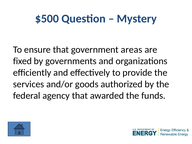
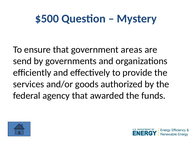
fixed: fixed -> send (22, 61)
